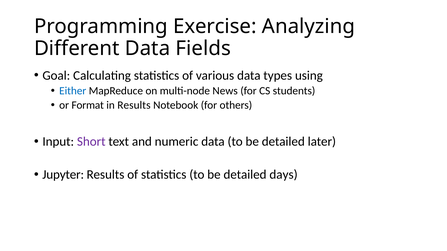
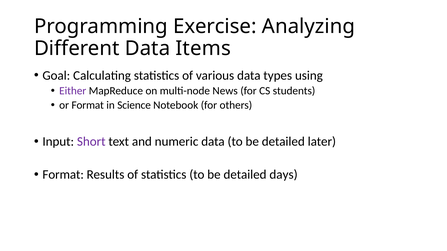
Fields: Fields -> Items (203, 49)
Either colour: blue -> purple (73, 91)
in Results: Results -> Science (134, 105)
Jupyter: Jupyter -> Format (63, 175)
